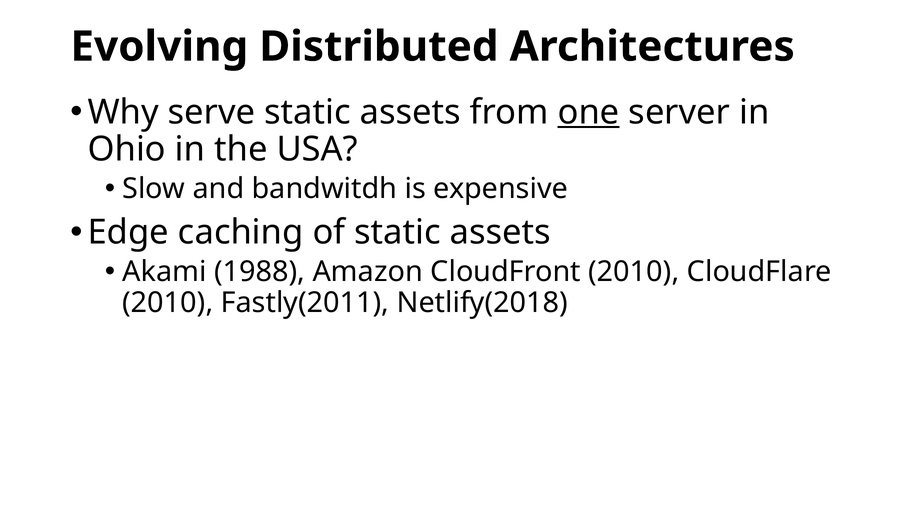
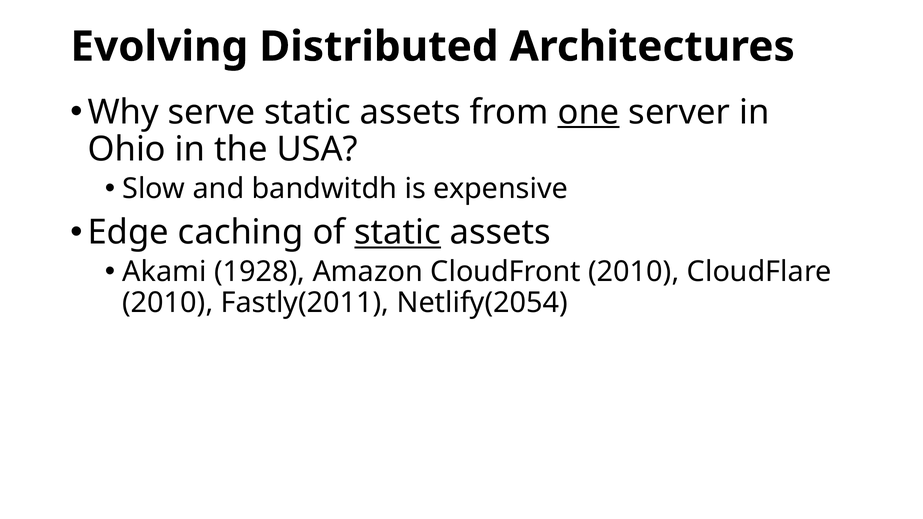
static underline: none -> present (398, 233)
1988: 1988 -> 1928 (260, 272)
Netlify(2018: Netlify(2018 -> Netlify(2054 (482, 303)
